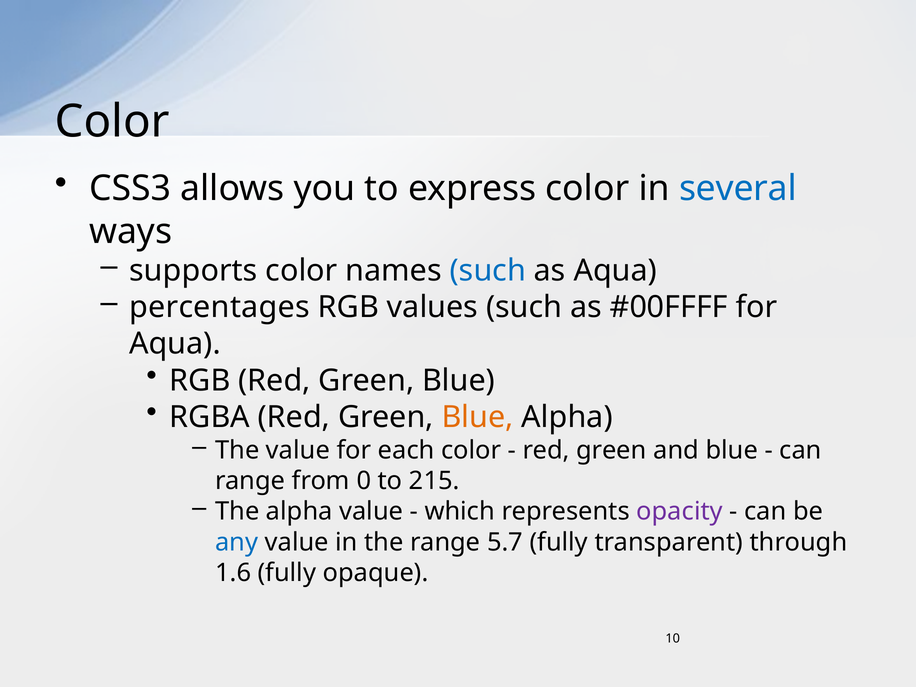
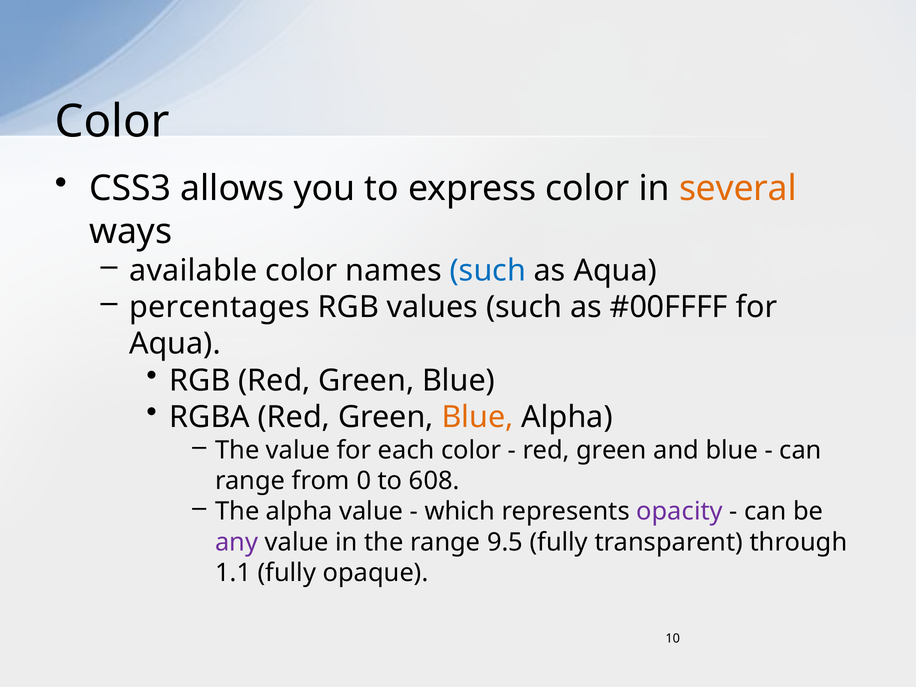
several colour: blue -> orange (738, 189)
supports: supports -> available (193, 271)
215: 215 -> 608 (434, 481)
any colour: blue -> purple (237, 542)
5.7: 5.7 -> 9.5 (505, 542)
1.6: 1.6 -> 1.1 (233, 573)
